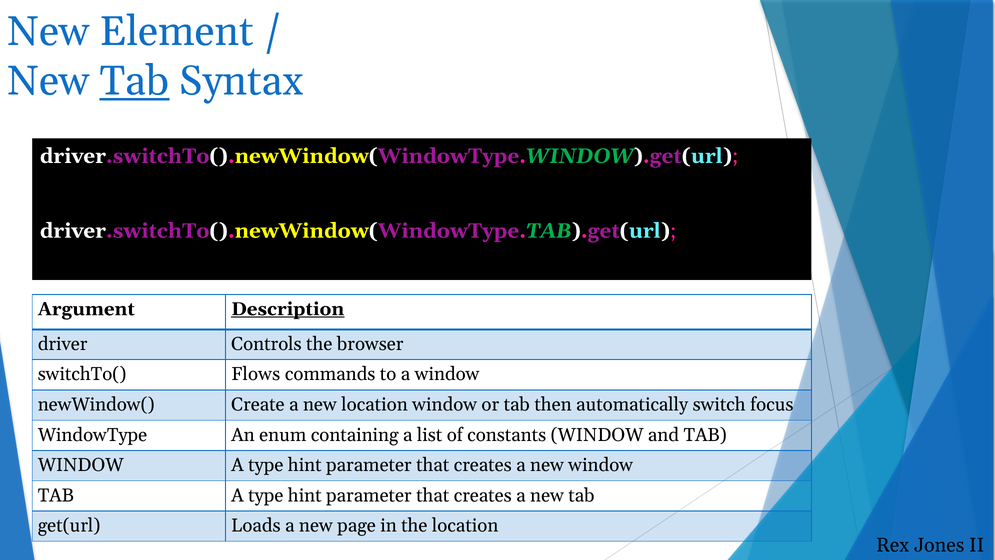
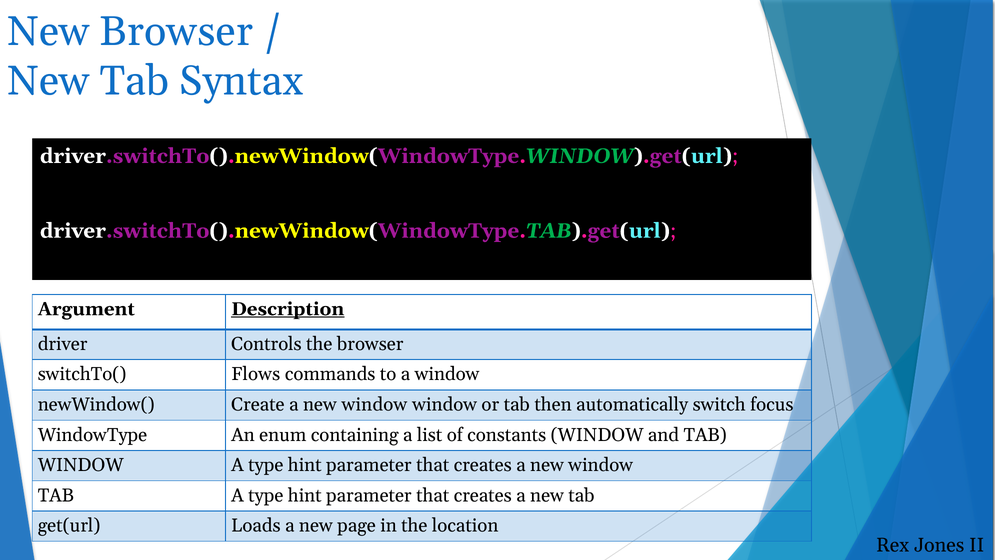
New Element: Element -> Browser (176, 31)
Tab underline: present -> none (135, 81)
Create a new location: location -> window (374, 404)
